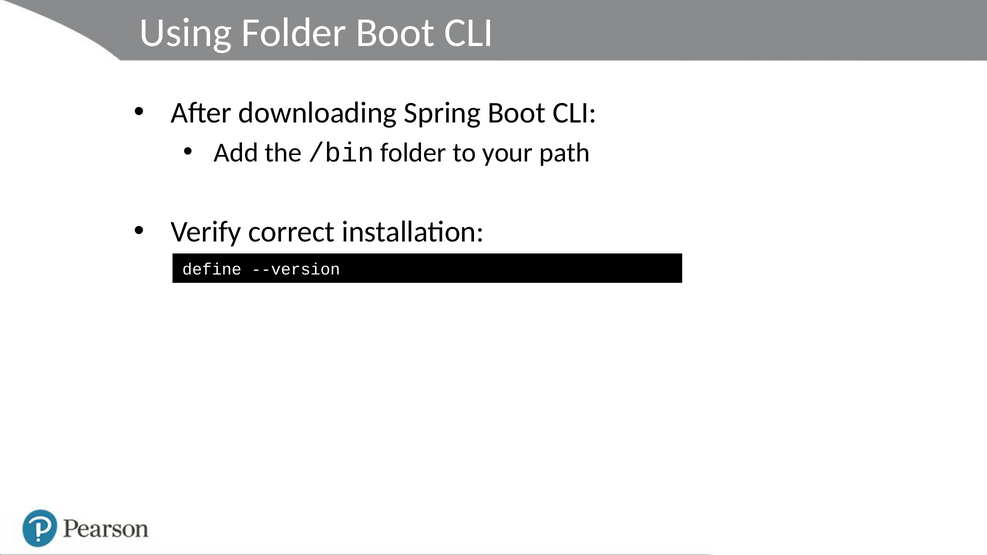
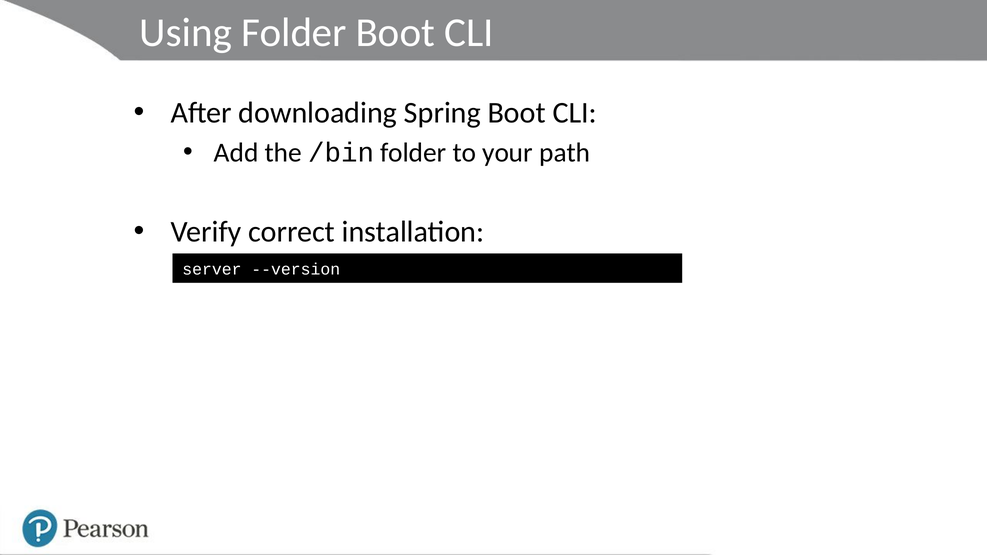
define: define -> server (212, 269)
